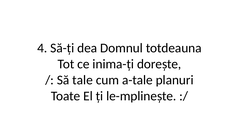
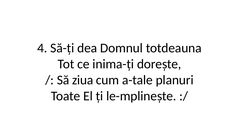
tale: tale -> ziua (83, 80)
